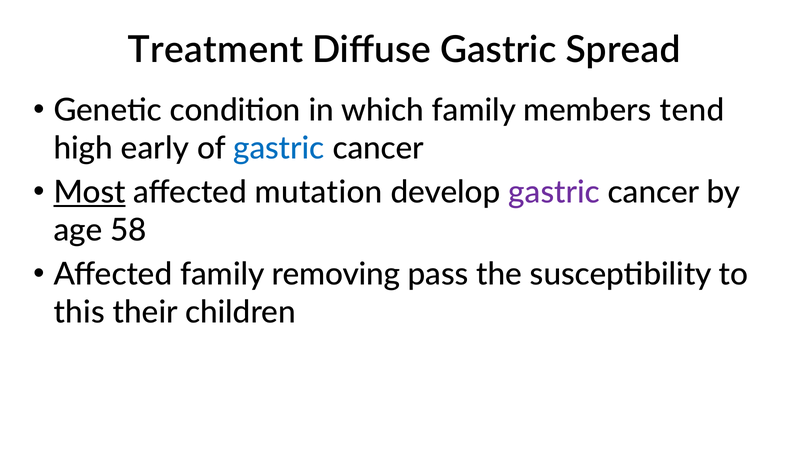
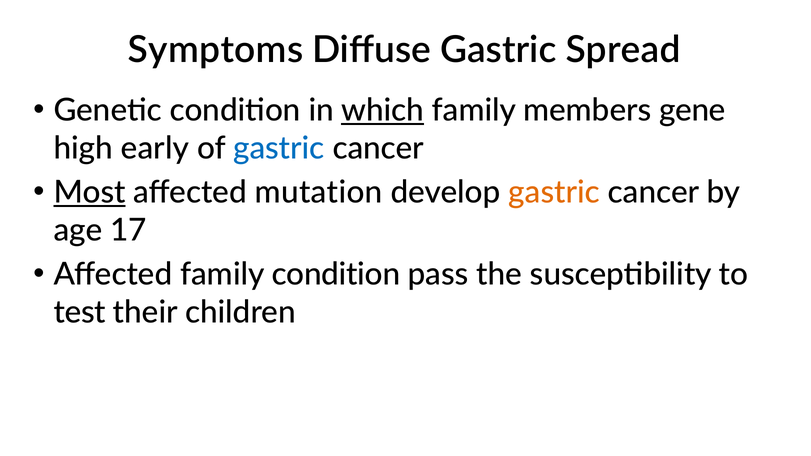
Treatment: Treatment -> Symptoms (216, 50)
which underline: none -> present (383, 110)
tend: tend -> gene (692, 110)
gastric colour: purple -> orange (554, 192)
58: 58 -> 17 (128, 230)
family removing: removing -> condition (336, 274)
this: this -> test (80, 312)
